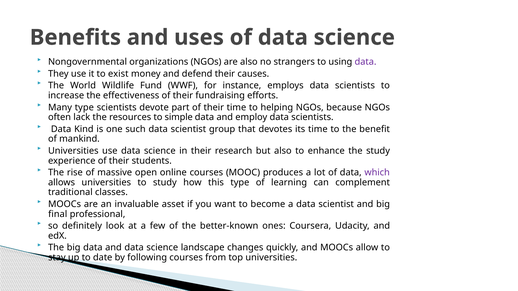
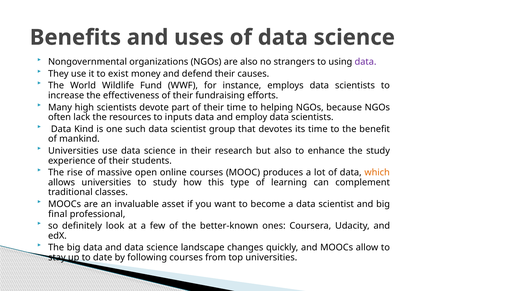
Many type: type -> high (84, 107)
simple: simple -> inputs (179, 117)
which colour: purple -> orange (377, 173)
